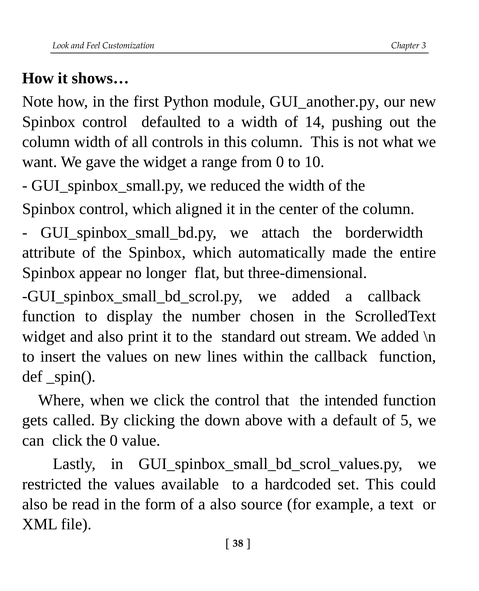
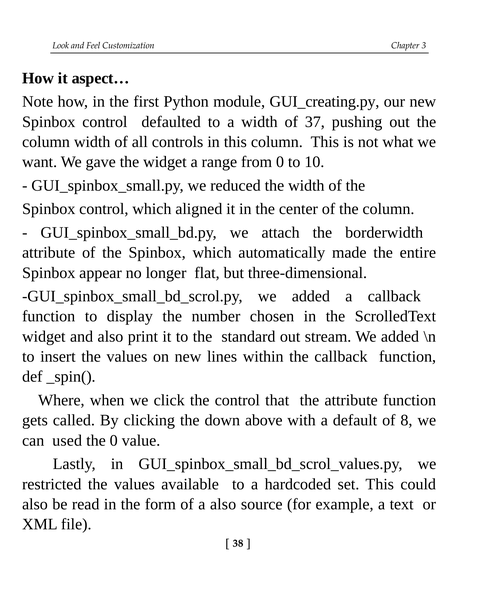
shows…: shows… -> aspect… (101, 78)
GUI_another.py: GUI_another.py -> GUI_creating.py (324, 102)
14: 14 -> 37 (315, 122)
the intended: intended -> attribute (351, 400)
5: 5 -> 8 (406, 420)
can click: click -> used (67, 440)
